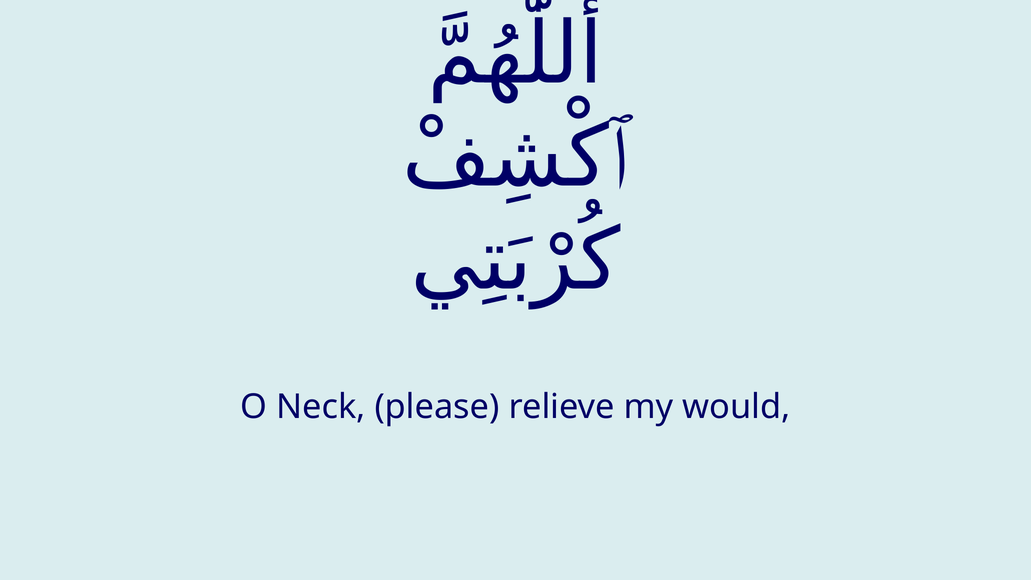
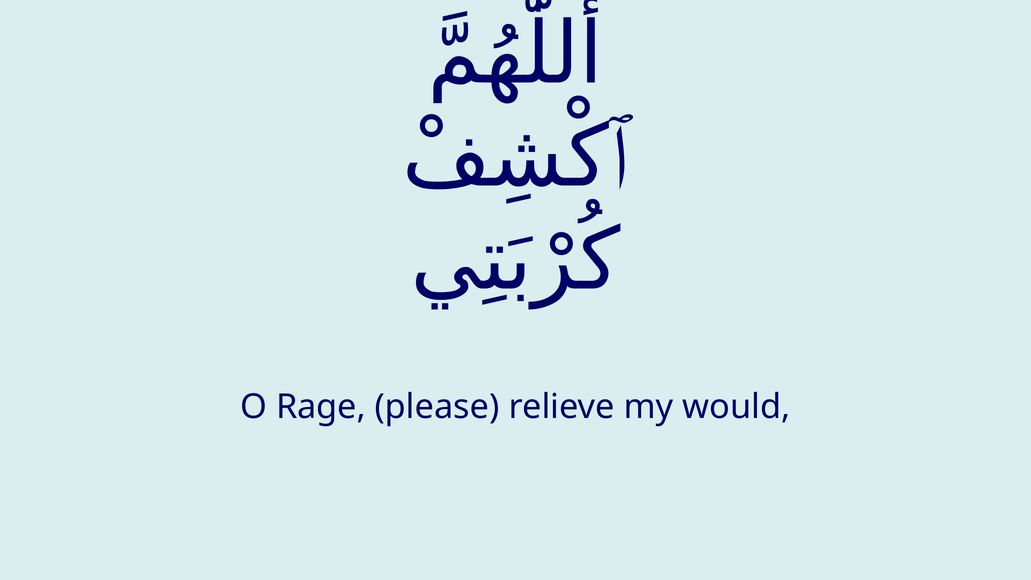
Neck: Neck -> Rage (321, 407)
